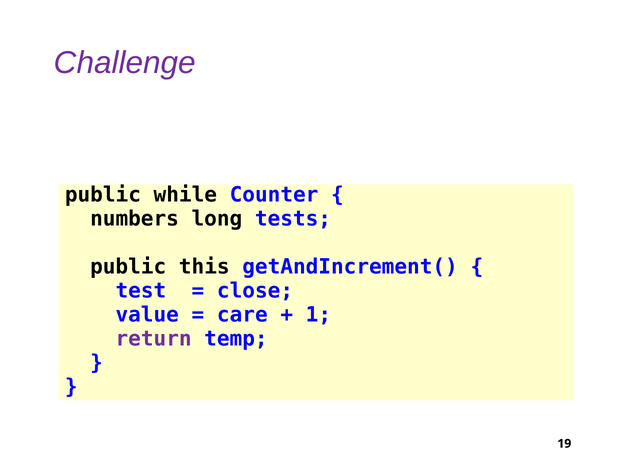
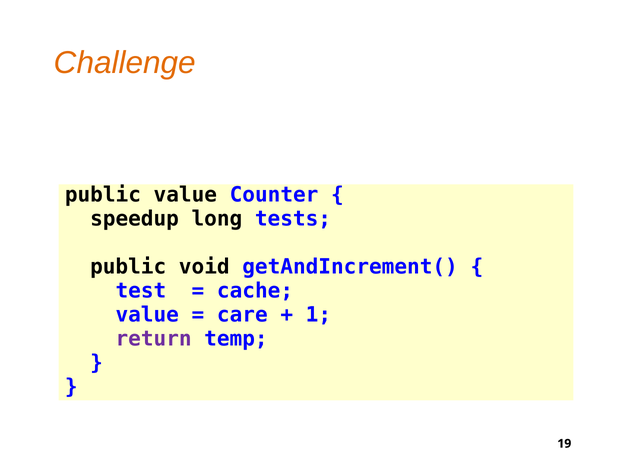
Challenge colour: purple -> orange (125, 63)
public while: while -> value (185, 195)
numbers: numbers -> speedup (135, 219)
this: this -> void (204, 267)
close: close -> cache (255, 291)
